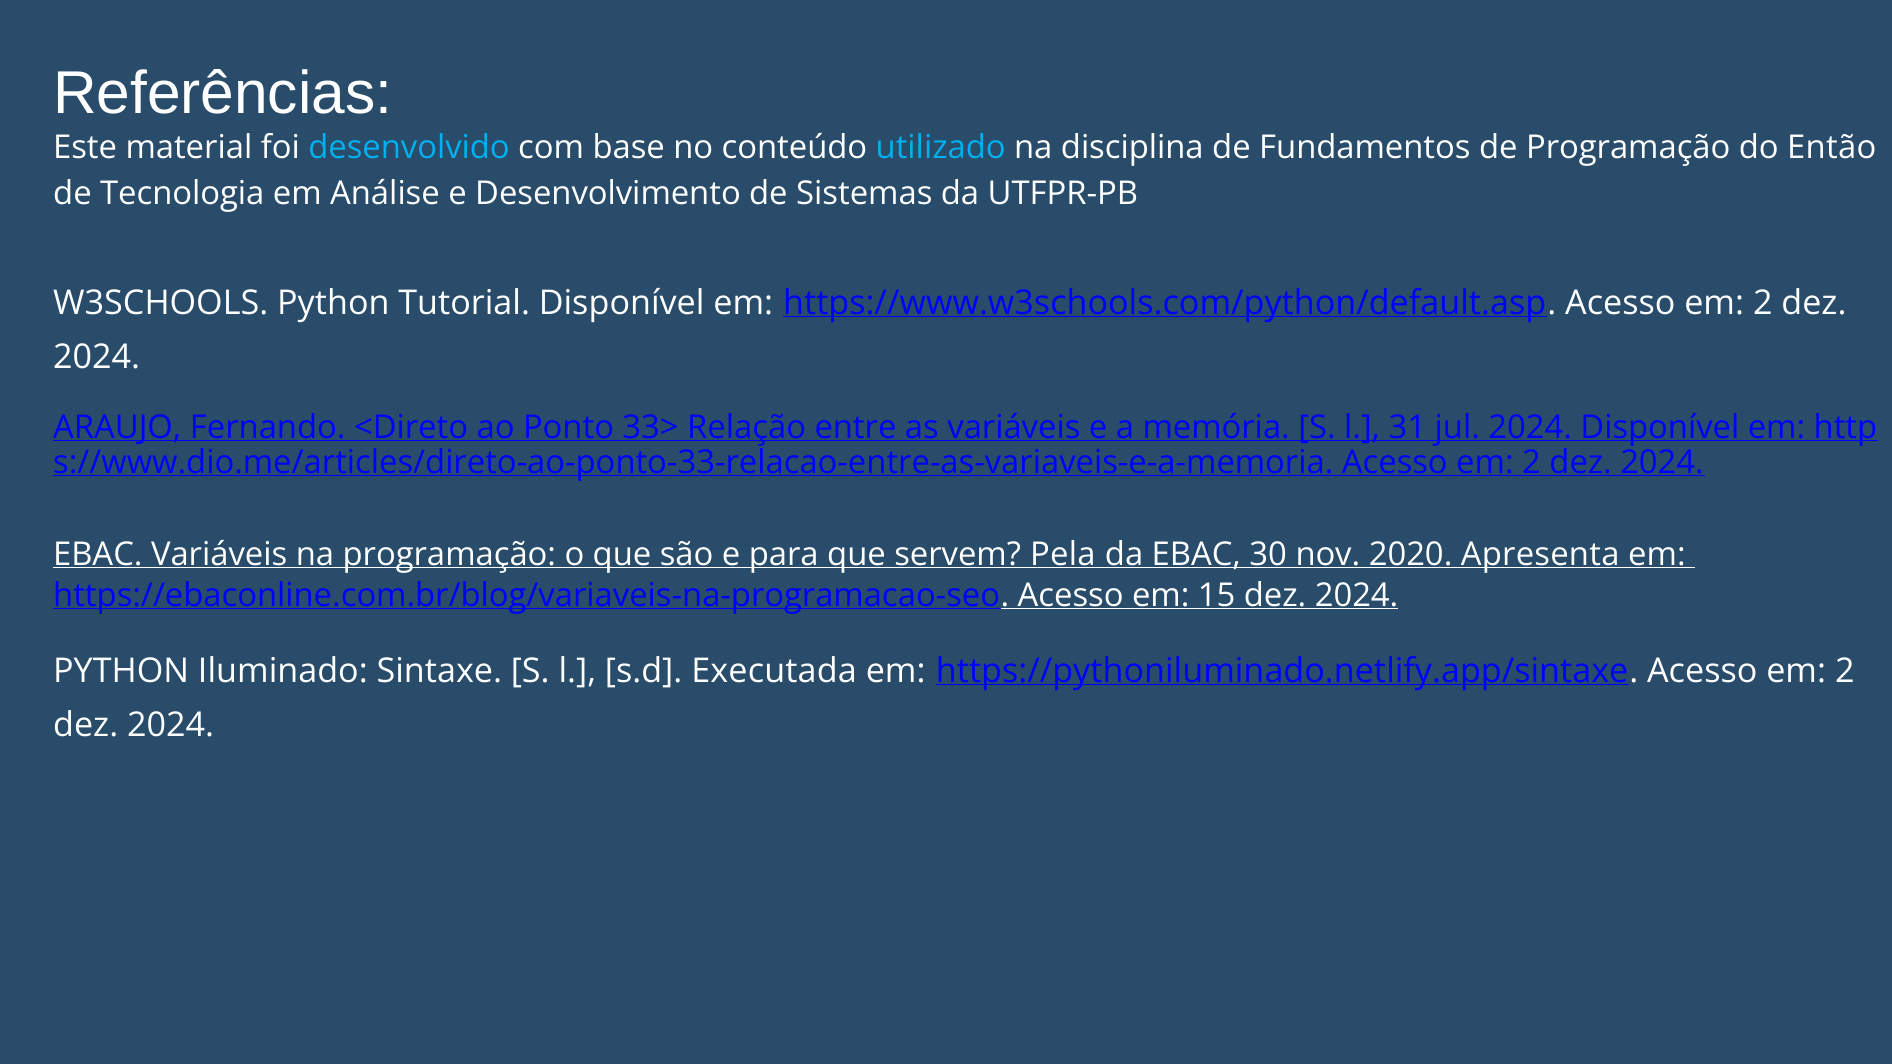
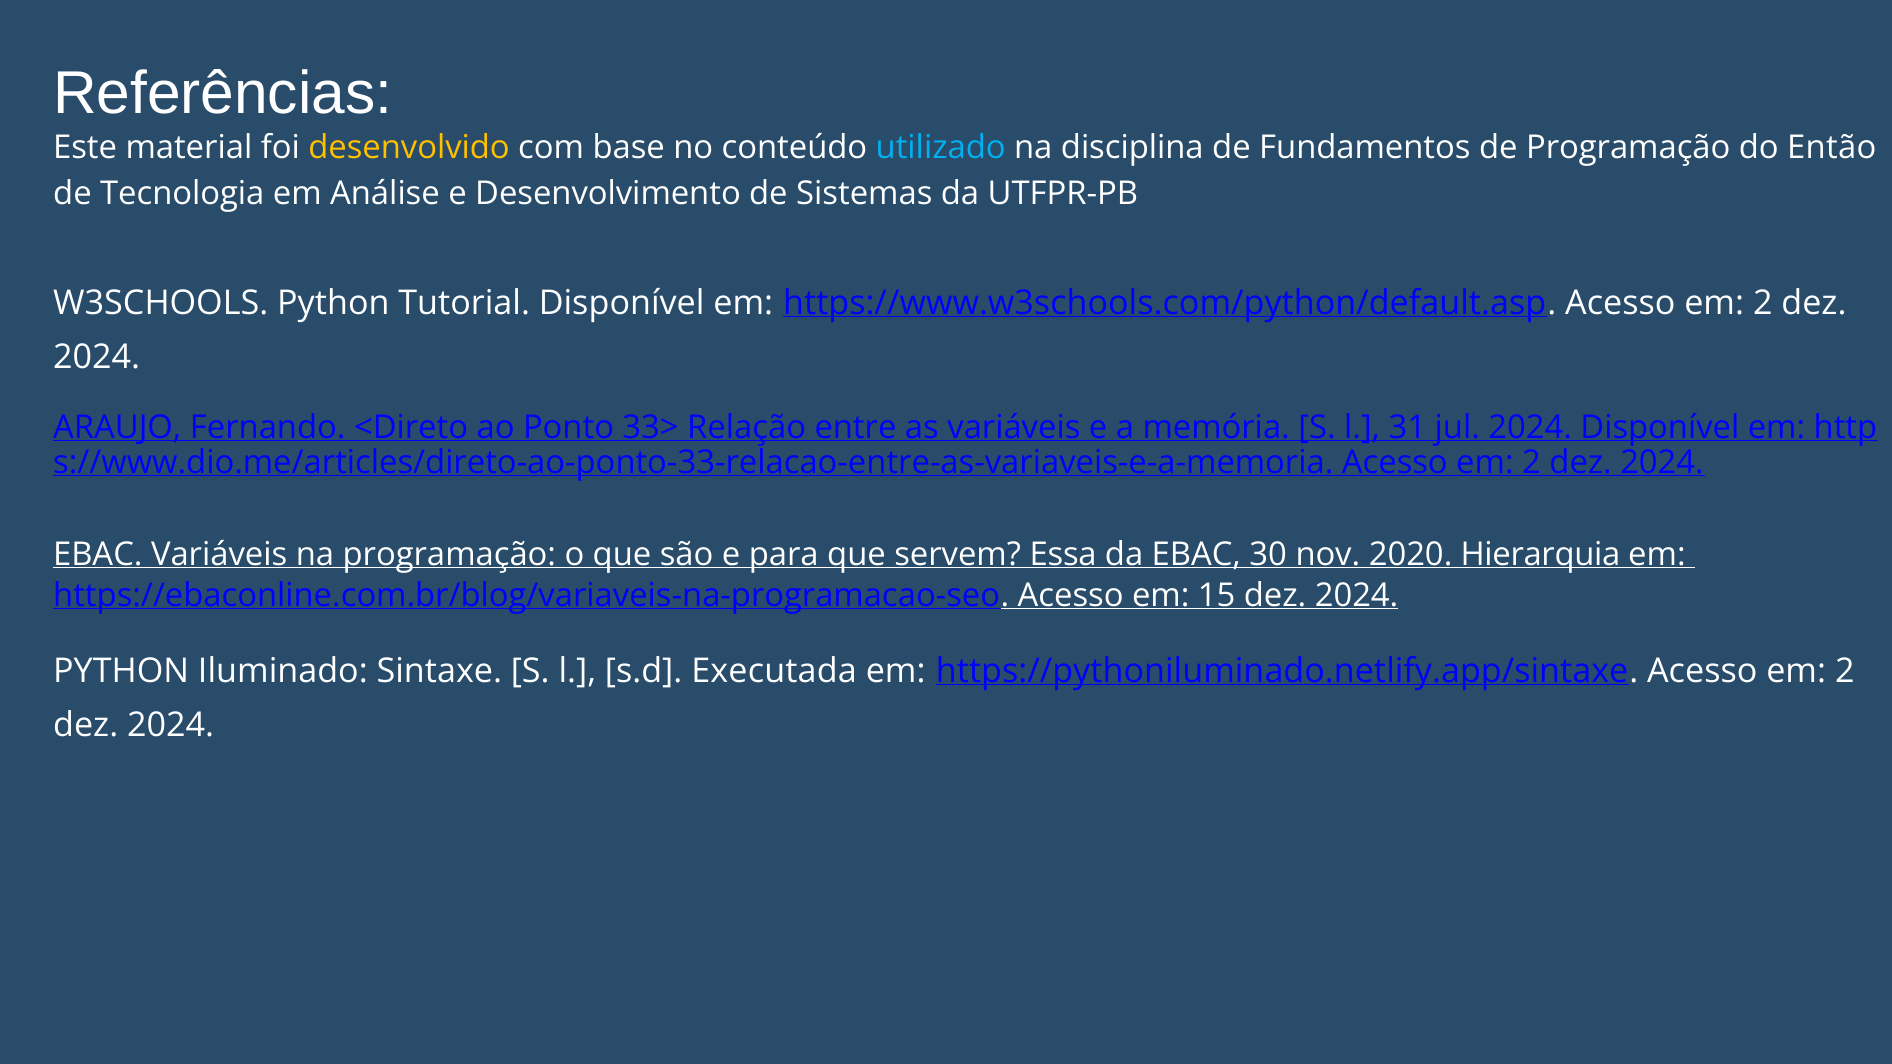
desenvolvido colour: light blue -> yellow (409, 148)
Pela: Pela -> Essa (1063, 555)
Apresenta: Apresenta -> Hierarquia (1540, 555)
